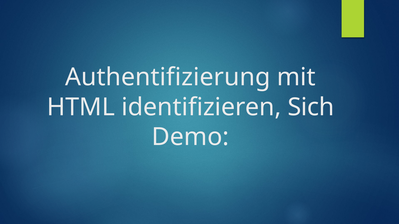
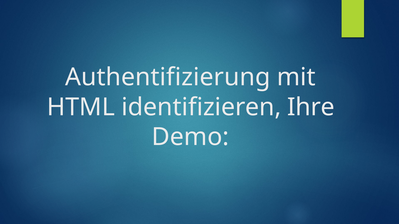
Sich: Sich -> Ihre (311, 107)
